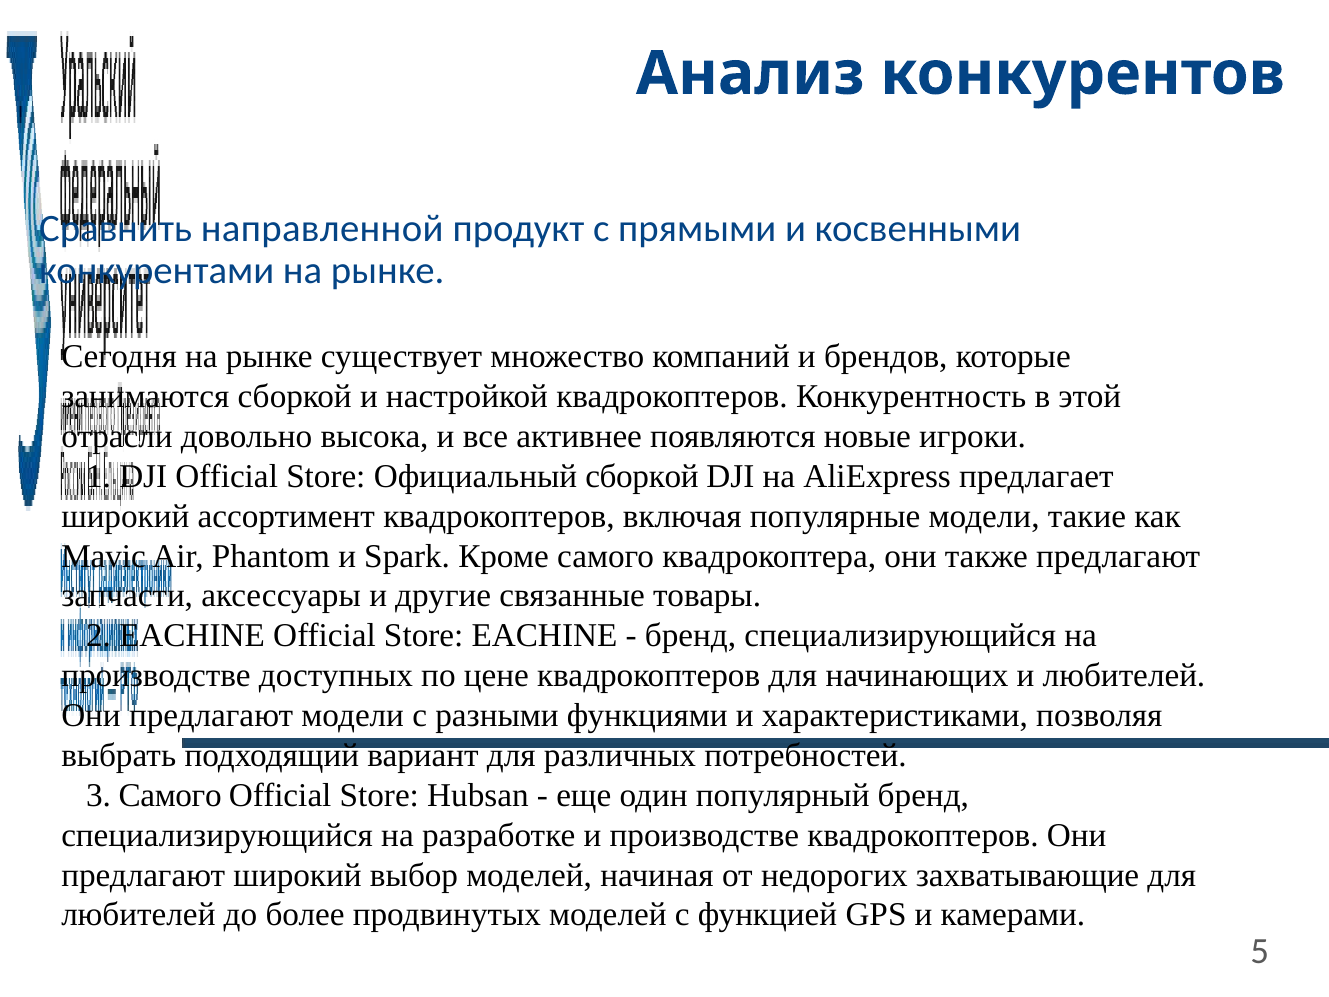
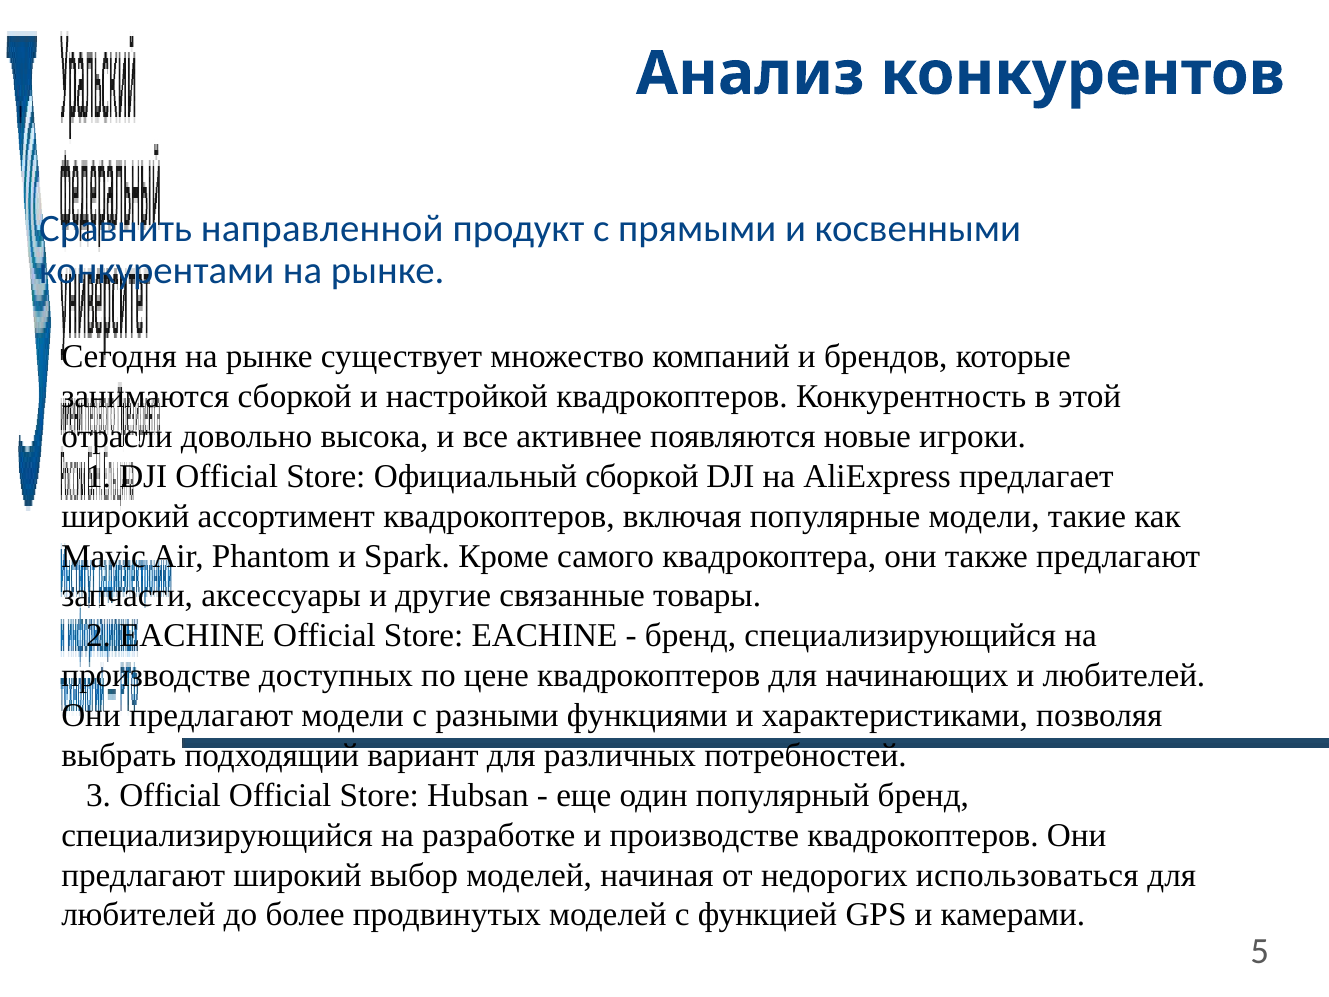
3 Самого: Самого -> Official (170, 795)
захватывающие: захватывающие -> использоваться (1027, 875)
